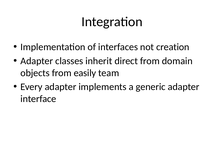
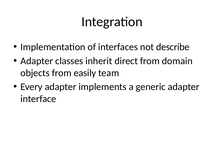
creation: creation -> describe (173, 47)
